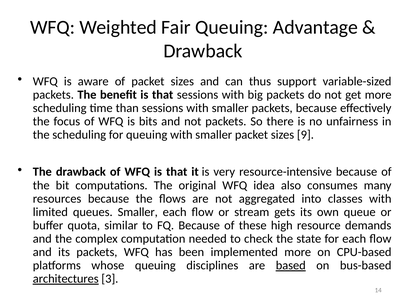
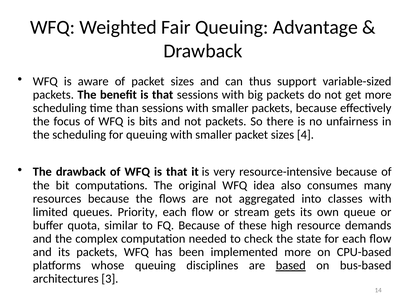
9: 9 -> 4 (305, 135)
queues Smaller: Smaller -> Priority (138, 212)
architectures underline: present -> none (66, 279)
